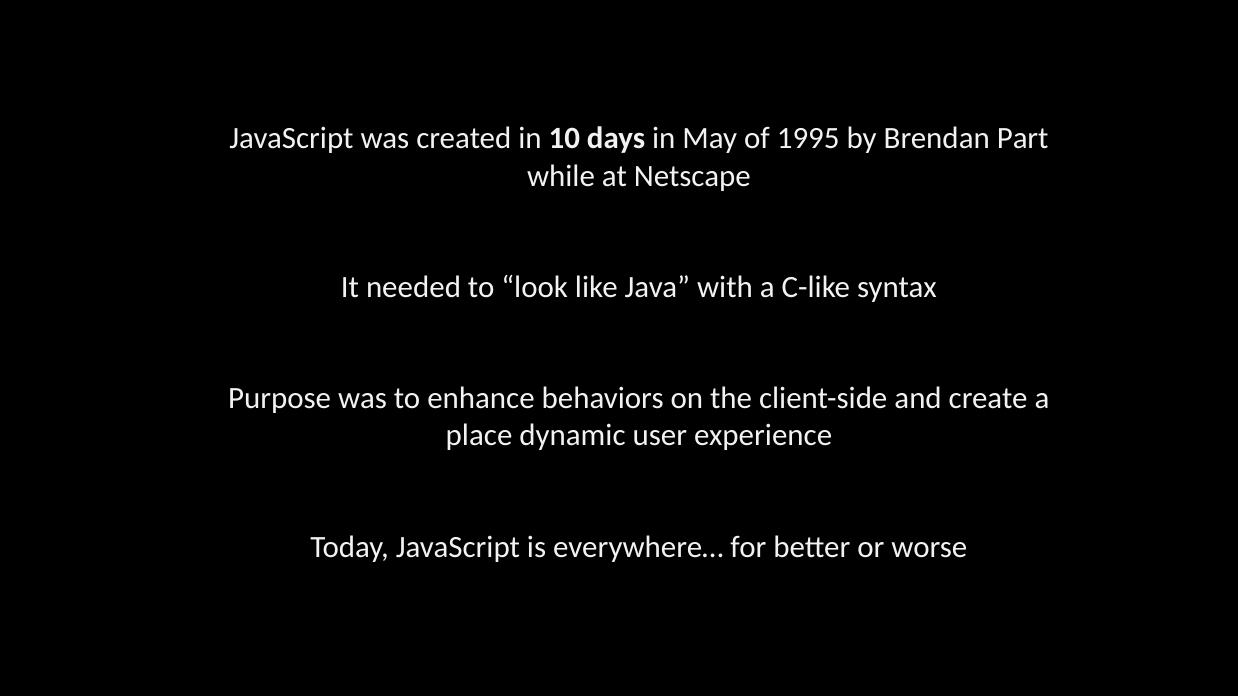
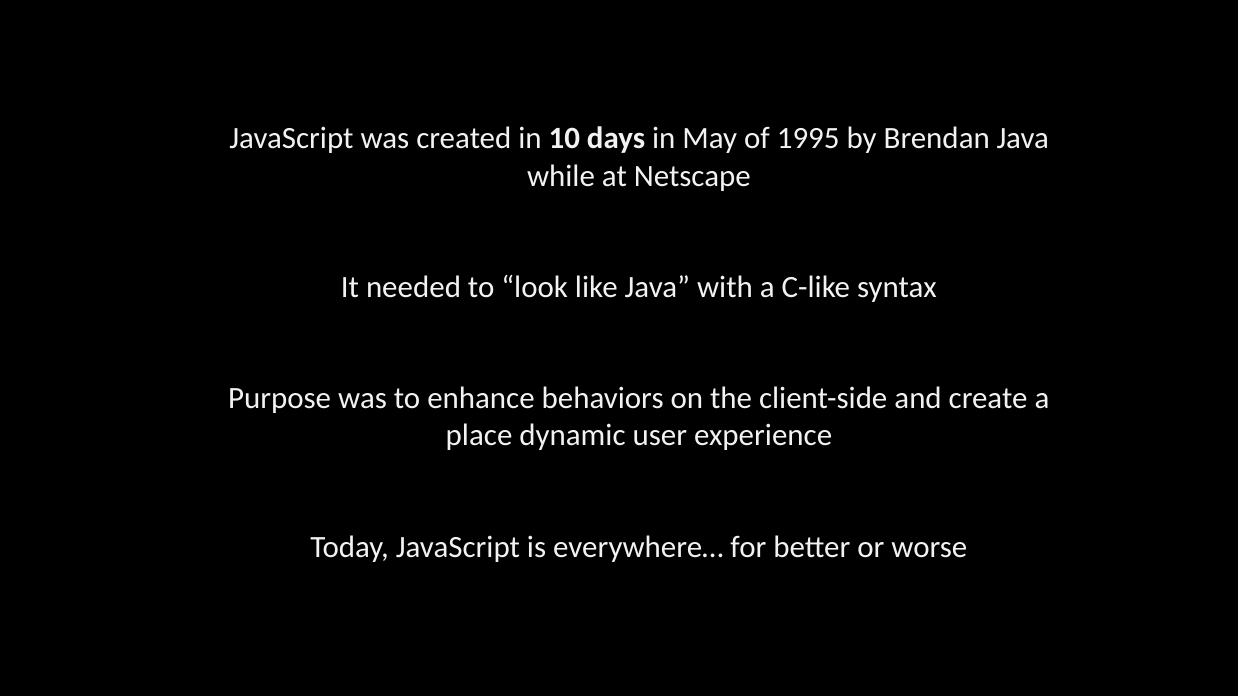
Brendan Part: Part -> Java (1023, 139)
